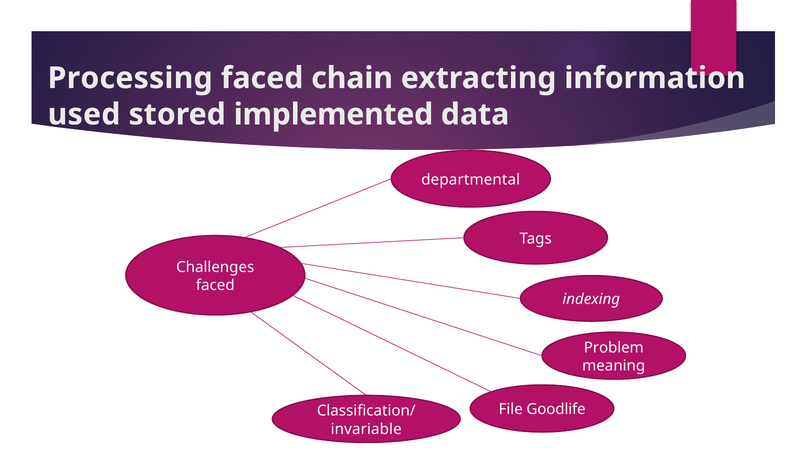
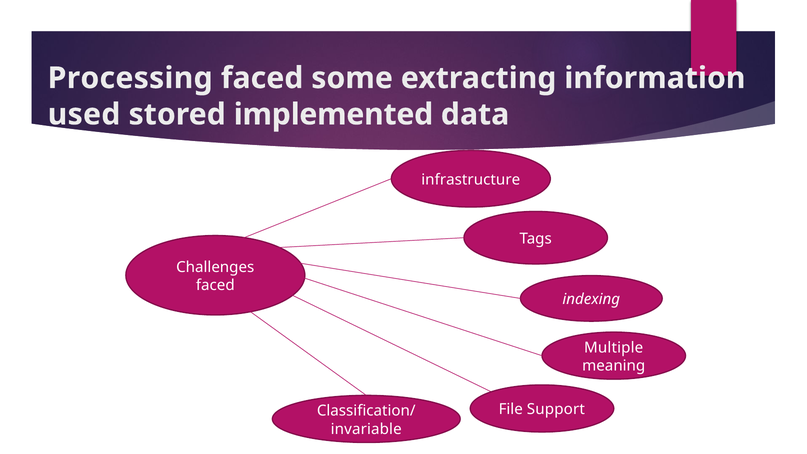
chain: chain -> some (352, 78)
departmental: departmental -> infrastructure (471, 180)
Problem: Problem -> Multiple (614, 348)
Goodlife: Goodlife -> Support (556, 409)
